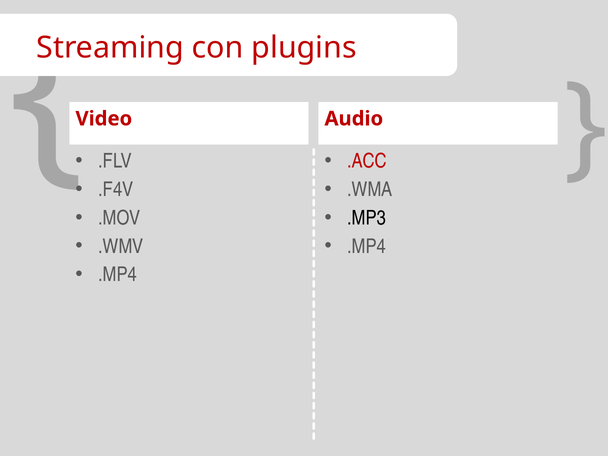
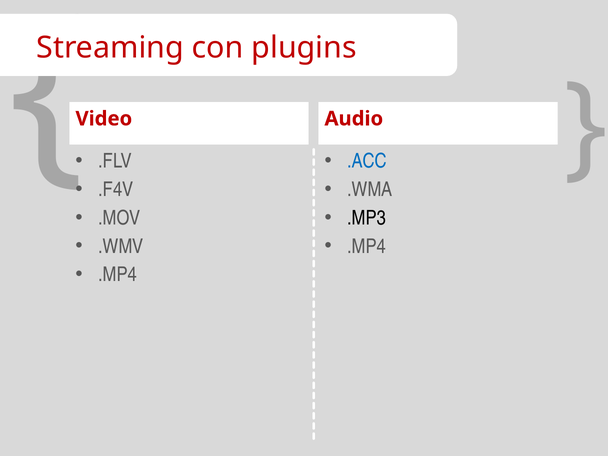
.ACC colour: red -> blue (367, 161)
